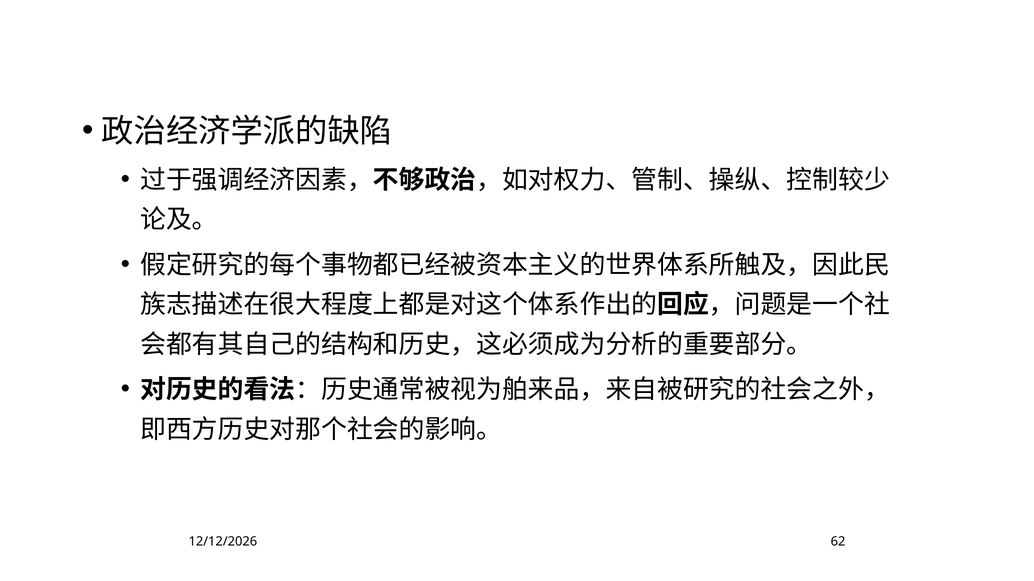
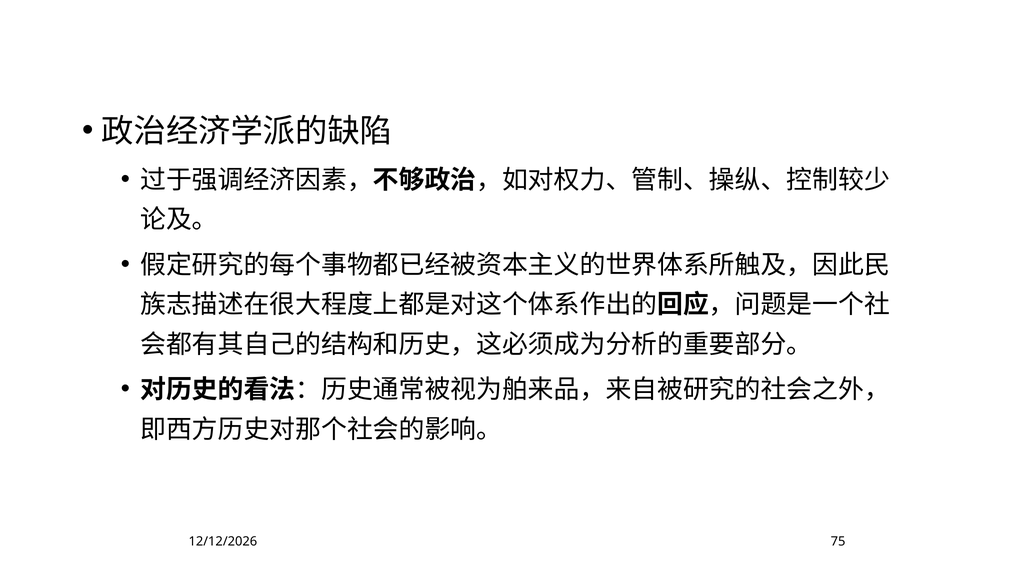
62: 62 -> 75 (838, 542)
